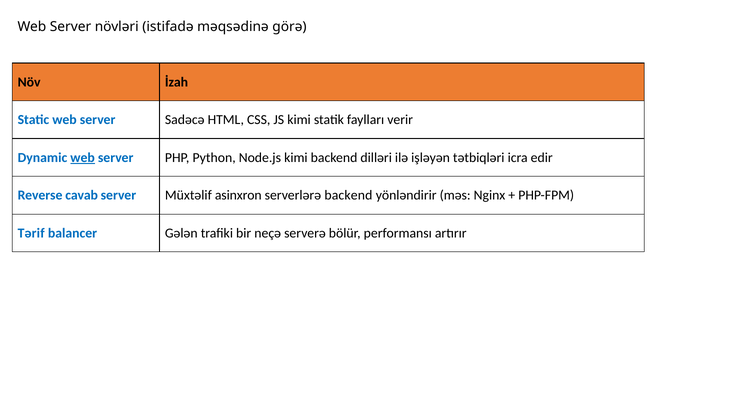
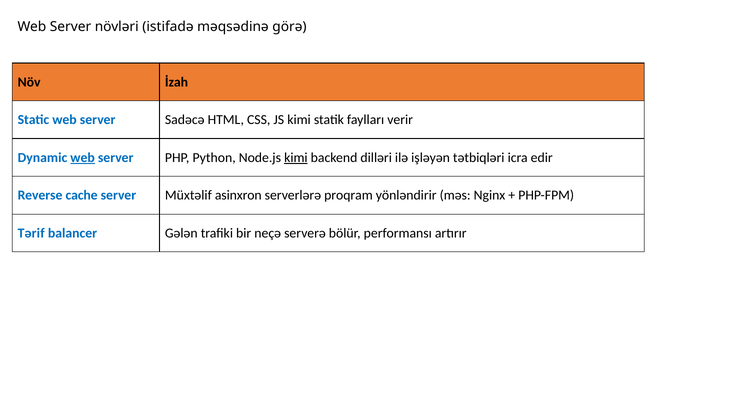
kimi underline: none -> present (296, 158)
cavab: cavab -> cache (82, 196)
serverlərə backend: backend -> proqram (348, 196)
